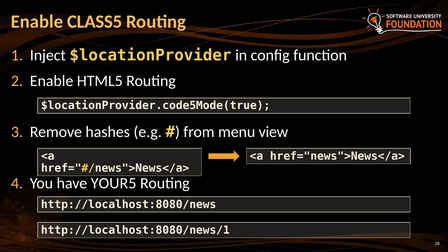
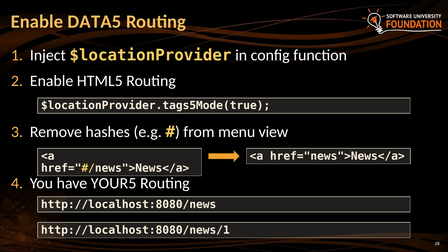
CLASS5: CLASS5 -> DATA5 (95, 22)
$locationProvider.code5Mode(true: $locationProvider.code5Mode(true -> $locationProvider.tags5Mode(true (156, 106)
